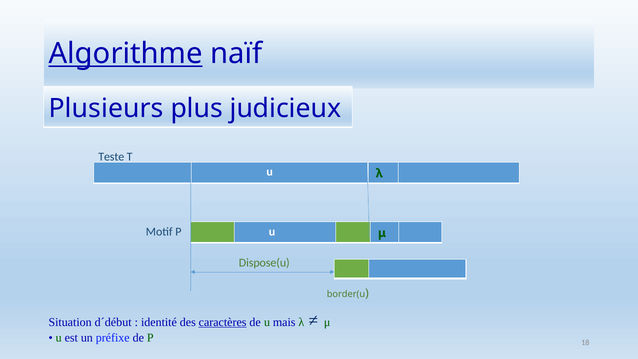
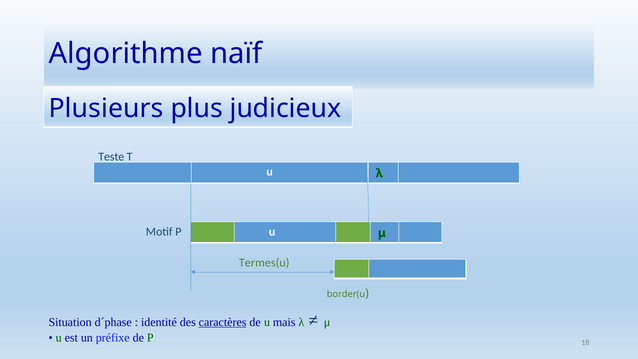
Algorithme underline: present -> none (126, 54)
Dispose(u: Dispose(u -> Termes(u (264, 263)
d´début: d´début -> d´phase (113, 322)
